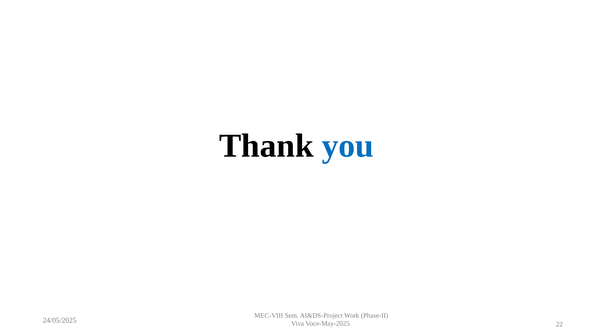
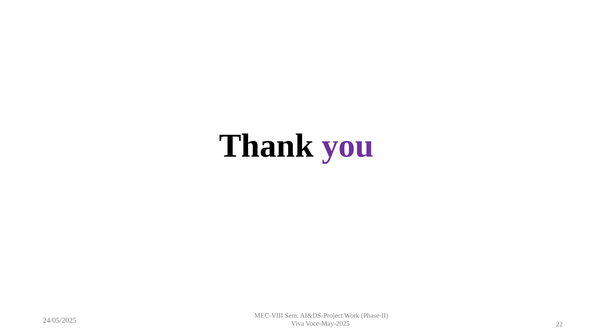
you colour: blue -> purple (348, 146)
